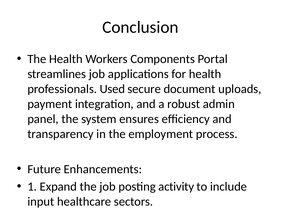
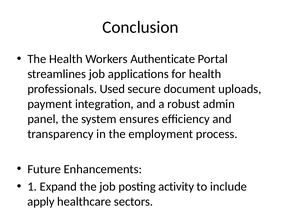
Components: Components -> Authenticate (163, 59)
input: input -> apply (41, 201)
